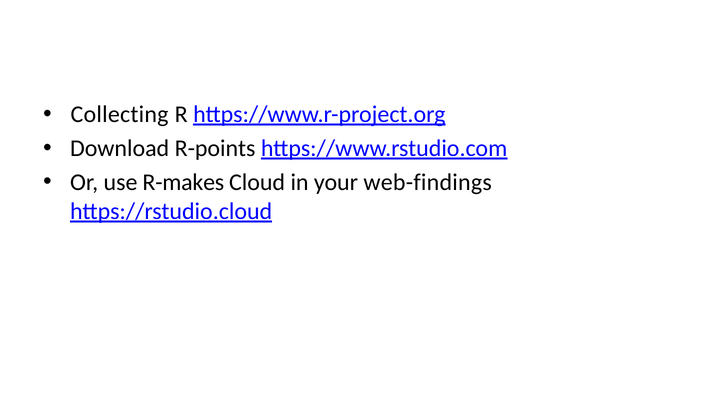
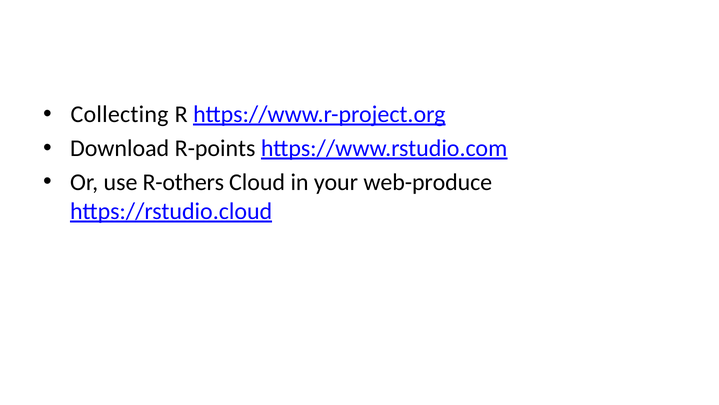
R-makes: R-makes -> R-others (183, 182)
web-findings: web-findings -> web-produce (428, 182)
